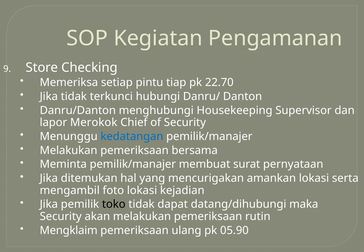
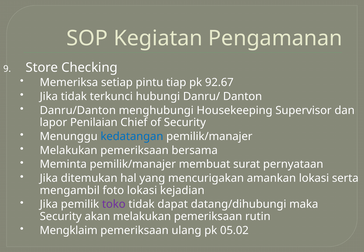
22.70: 22.70 -> 92.67 (219, 82)
Merokok: Merokok -> Penilaian (94, 122)
toko colour: black -> purple (114, 204)
05.90: 05.90 -> 05.02 (234, 230)
